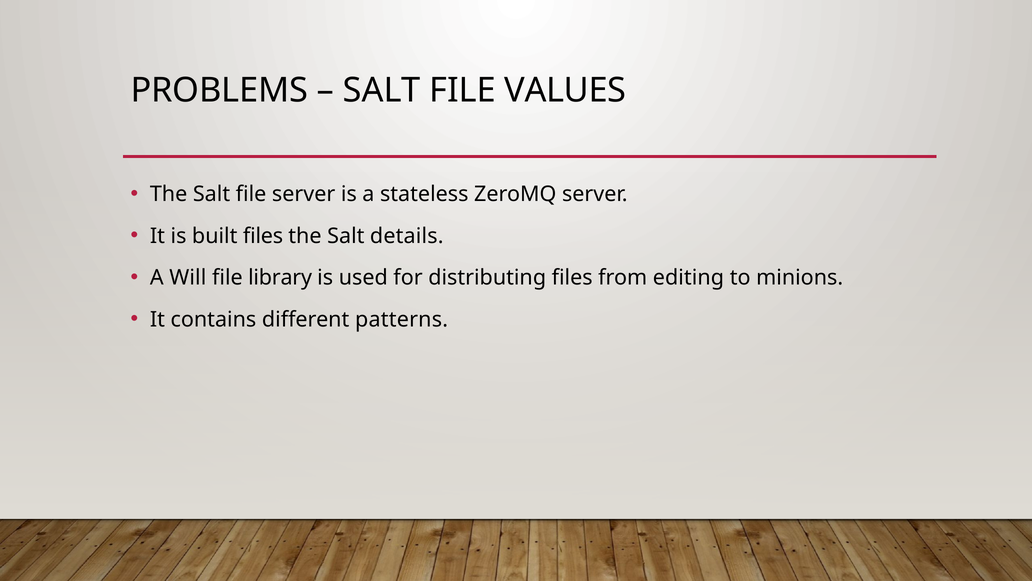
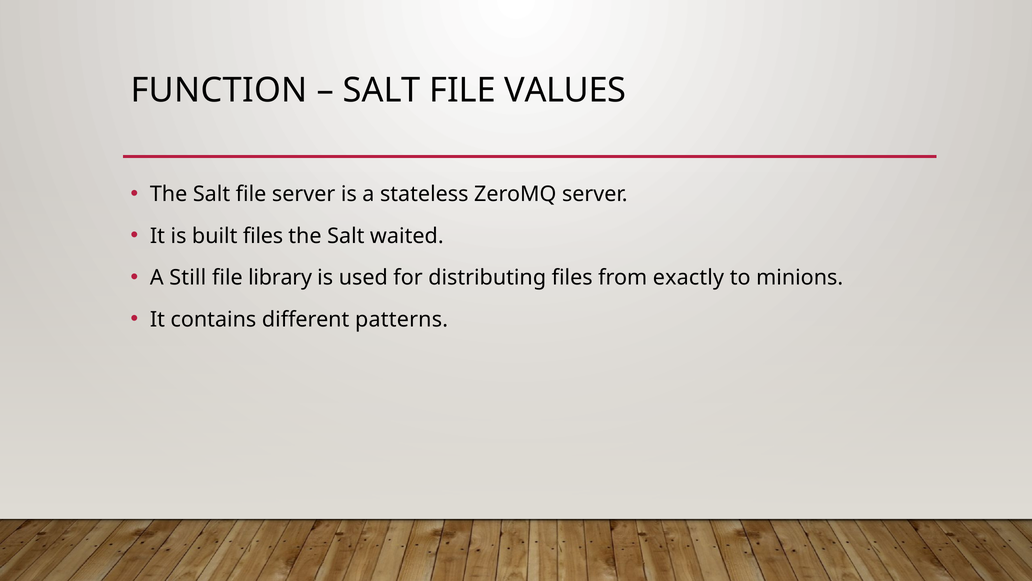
PROBLEMS: PROBLEMS -> FUNCTION (219, 90)
details: details -> waited (407, 236)
Will: Will -> Still (188, 277)
editing: editing -> exactly (688, 277)
